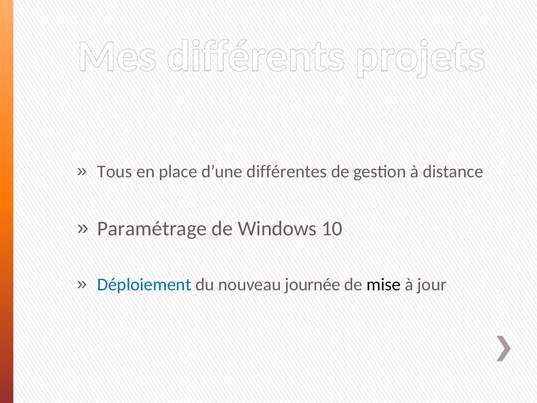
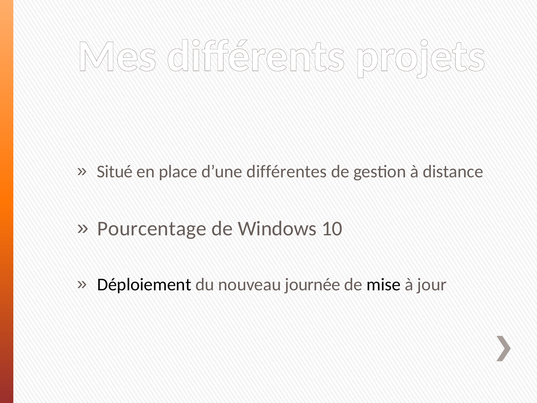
Tous: Tous -> Situé (115, 172)
Paramétrage: Paramétrage -> Pourcentage (152, 228)
Déploiement colour: blue -> black (144, 284)
